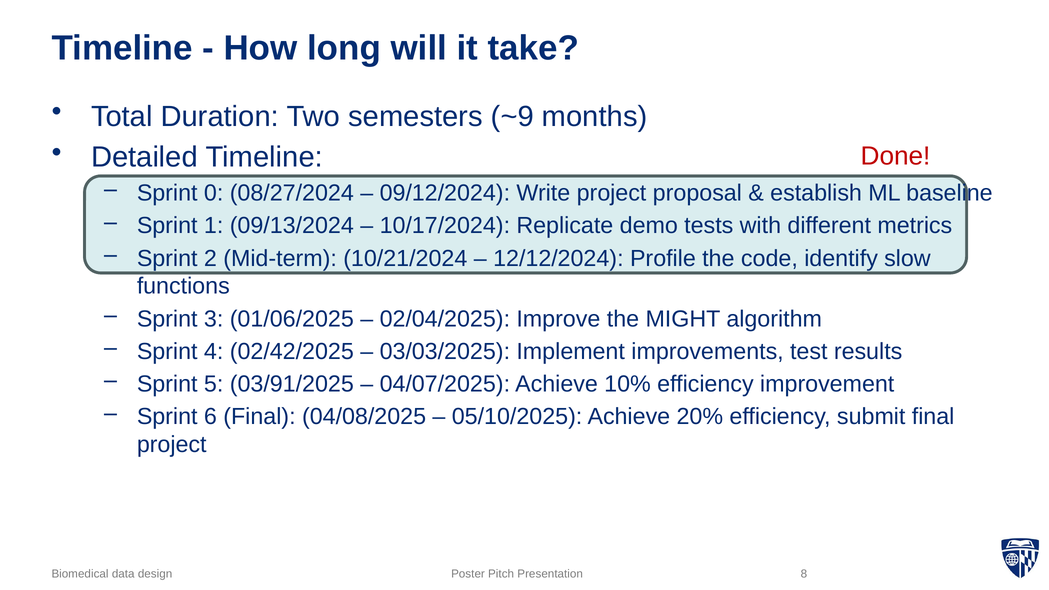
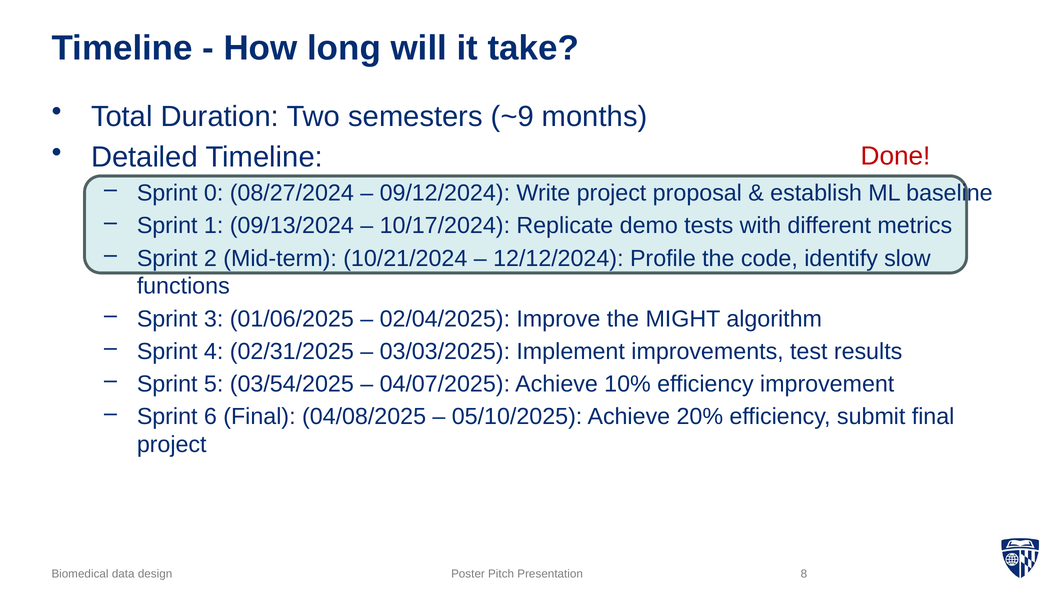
02/42/2025: 02/42/2025 -> 02/31/2025 (292, 352)
03/91/2025: 03/91/2025 -> 03/54/2025 (292, 384)
